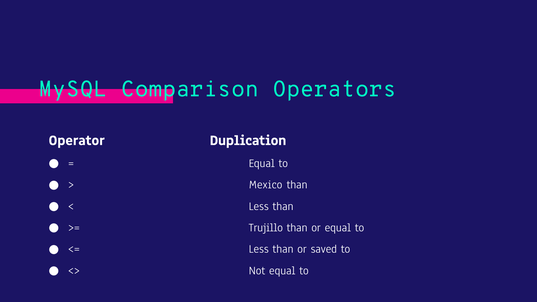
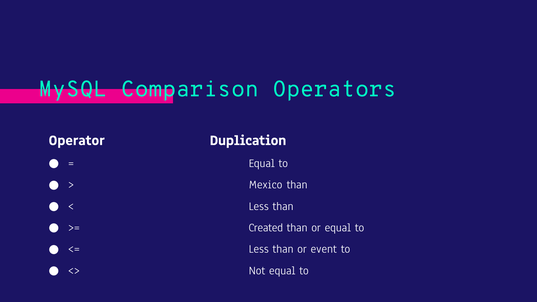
Trujillo: Trujillo -> Created (266, 228)
saved: saved -> event (324, 249)
